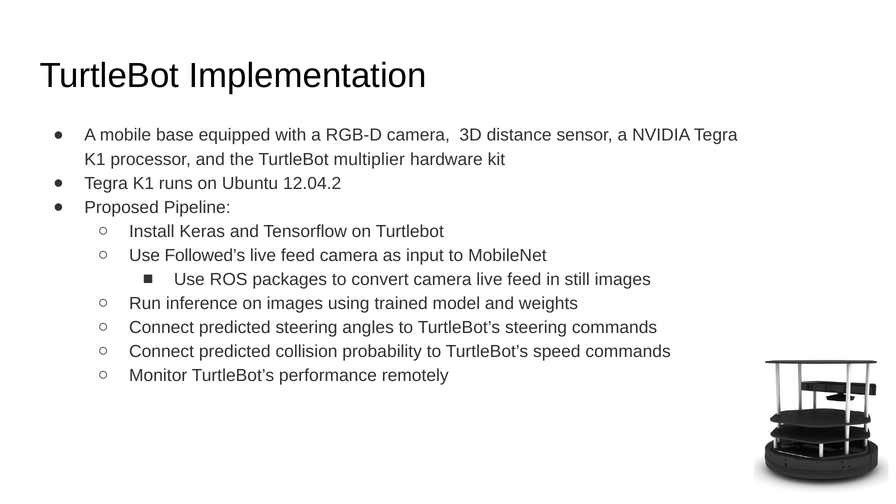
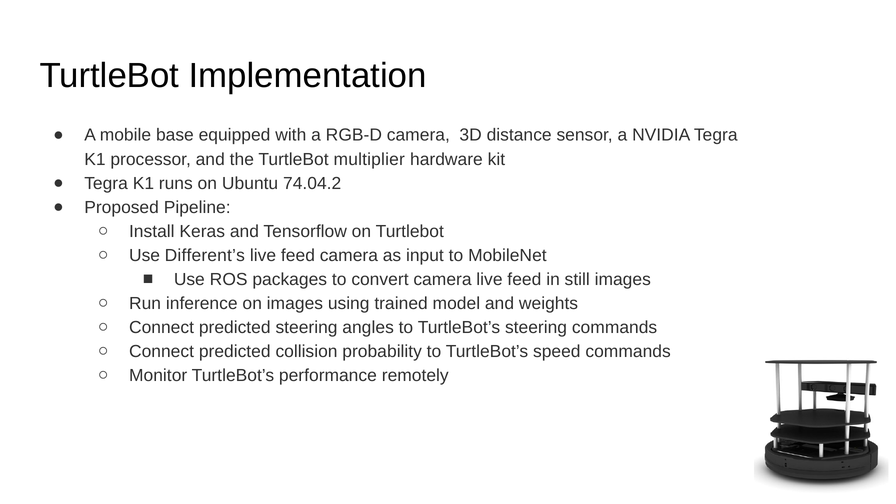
12.04.2: 12.04.2 -> 74.04.2 (312, 183)
Followed’s: Followed’s -> Different’s (205, 255)
